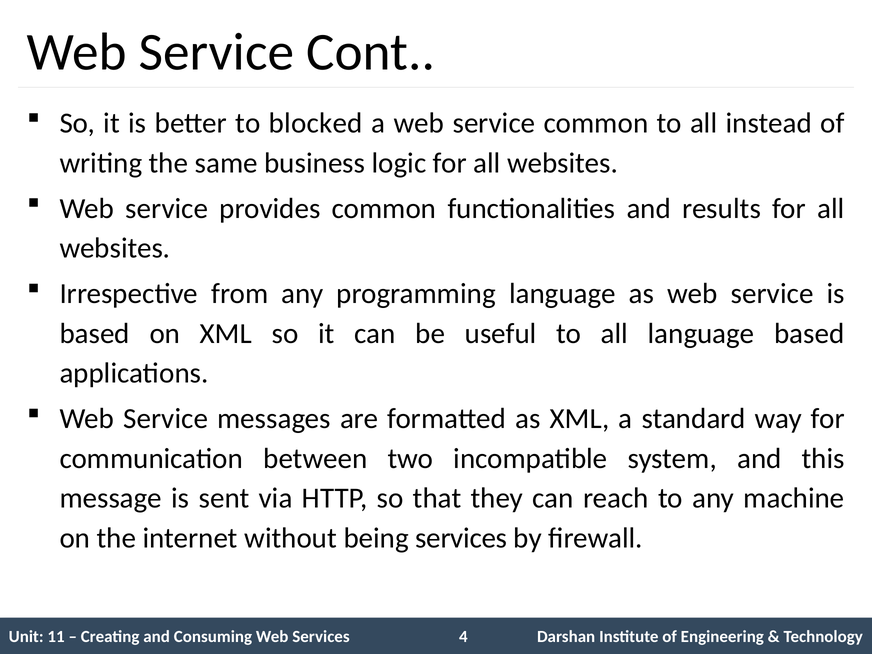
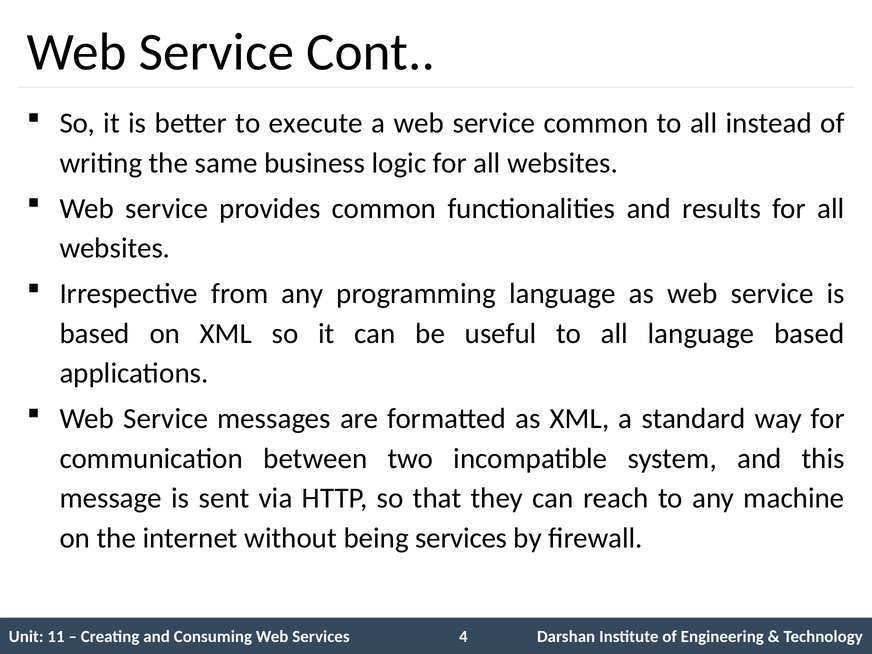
blocked: blocked -> execute (316, 123)
